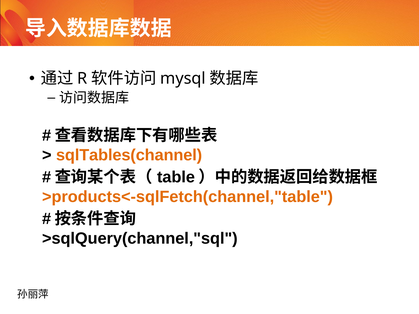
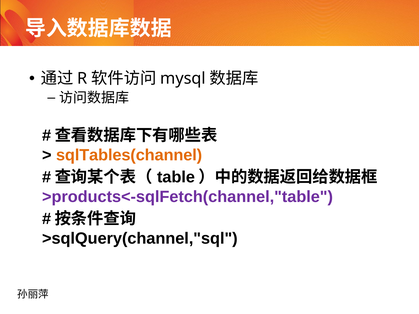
>products<-sqlFetch(channel,"table colour: orange -> purple (188, 197)
